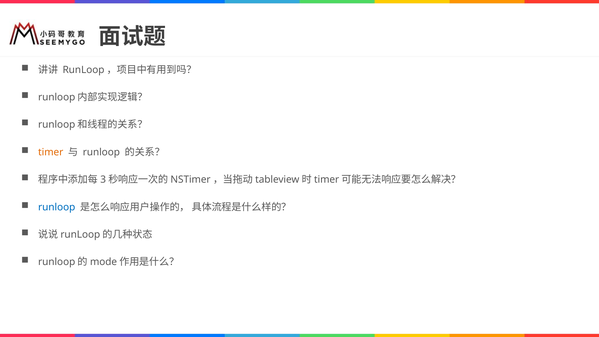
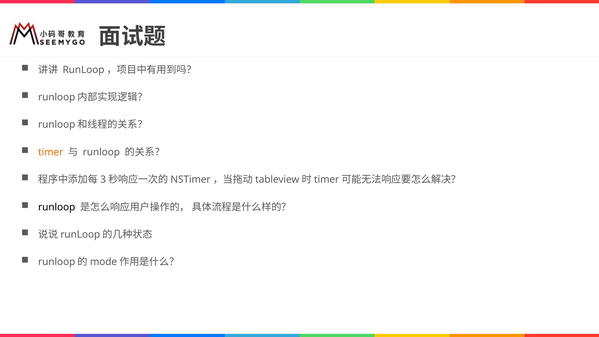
runloop colour: blue -> black (57, 207)
